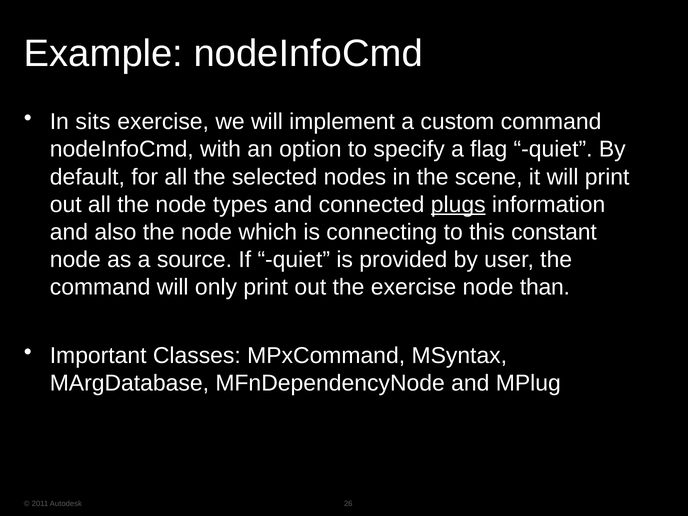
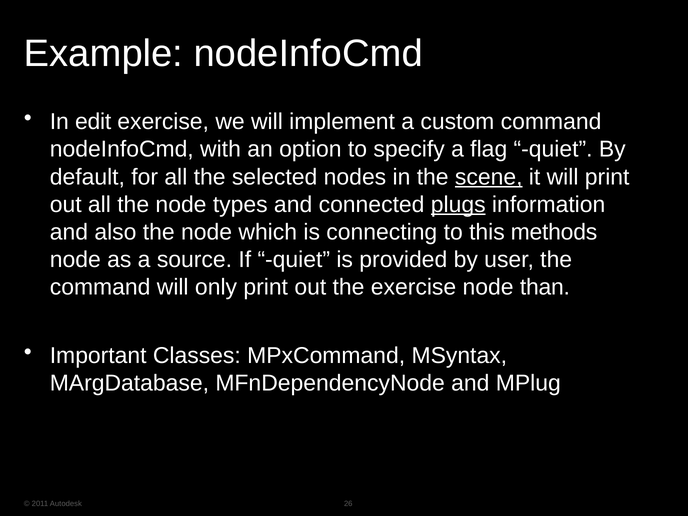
sits: sits -> edit (93, 122)
scene underline: none -> present (489, 177)
constant: constant -> methods (554, 232)
